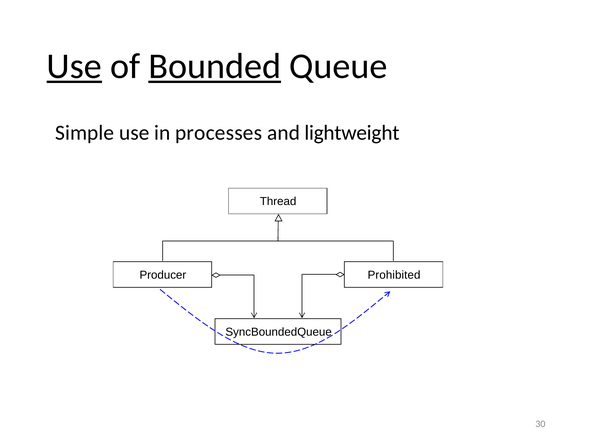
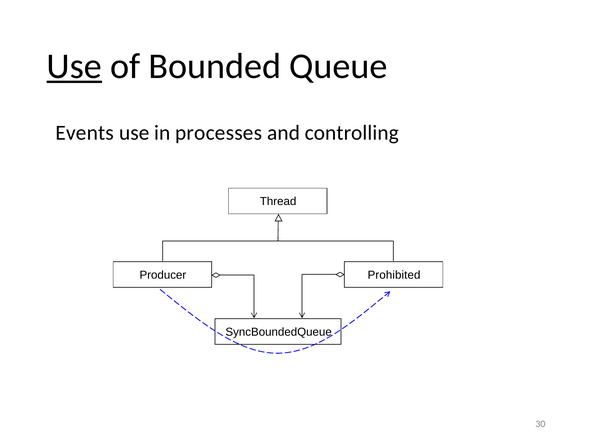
Bounded underline: present -> none (215, 66)
Simple: Simple -> Events (85, 133)
lightweight: lightweight -> controlling (352, 133)
